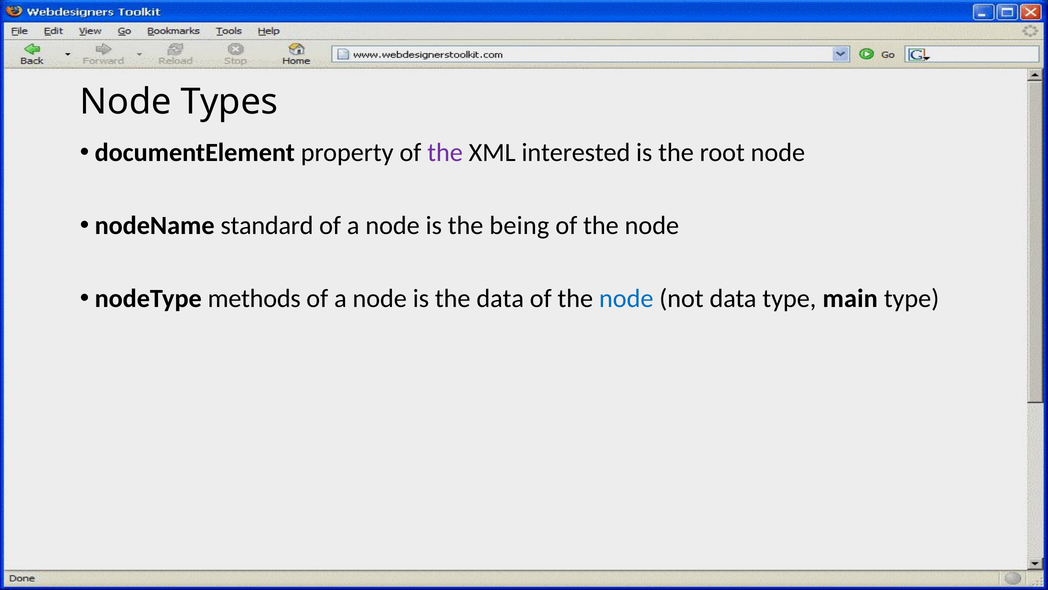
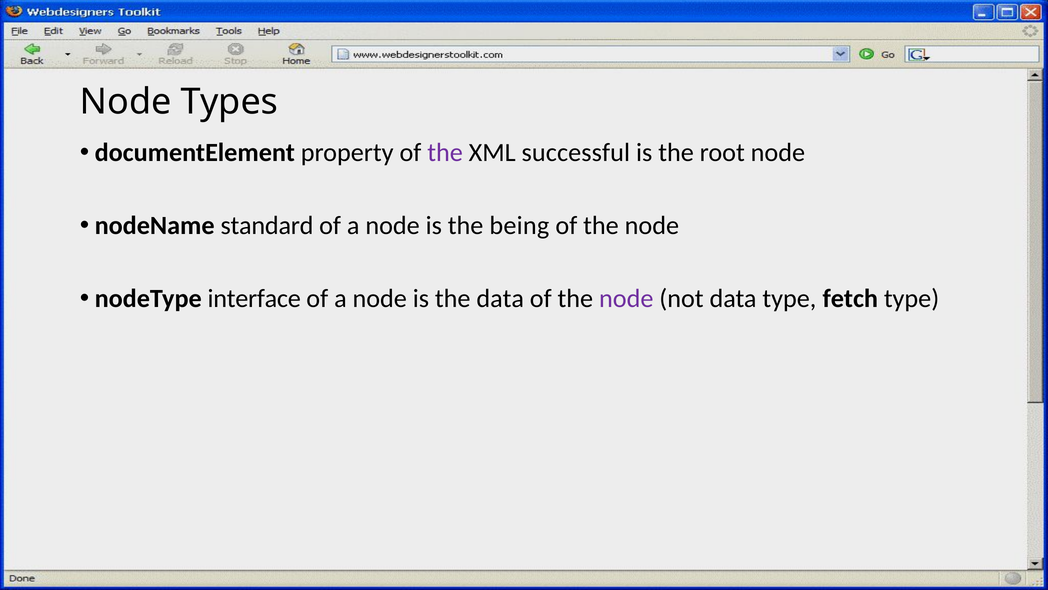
interested: interested -> successful (576, 152)
methods: methods -> interface (254, 298)
node colour: blue -> purple (626, 298)
main: main -> fetch (850, 298)
